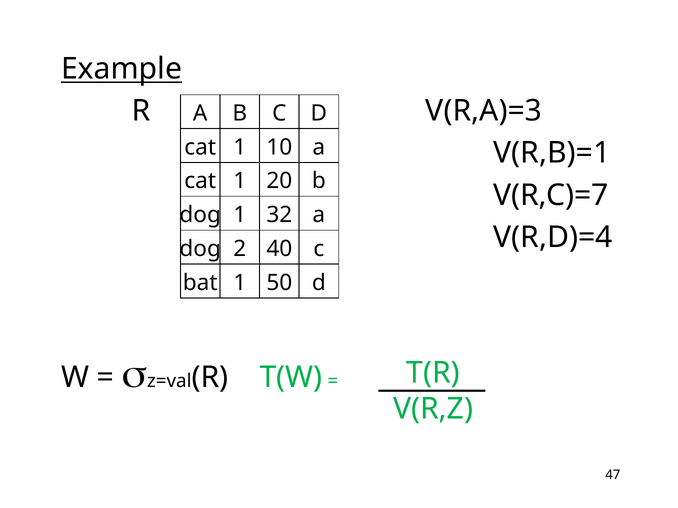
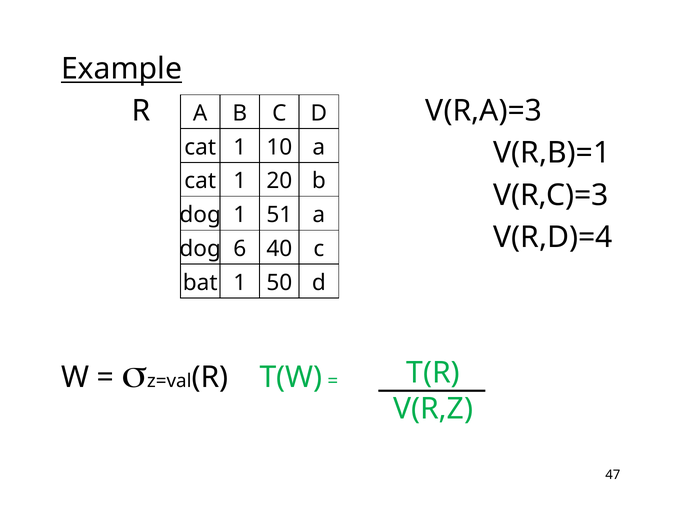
V(R,C)=7: V(R,C)=7 -> V(R,C)=3 (551, 195)
32: 32 -> 51 (279, 215)
2: 2 -> 6 (240, 249)
